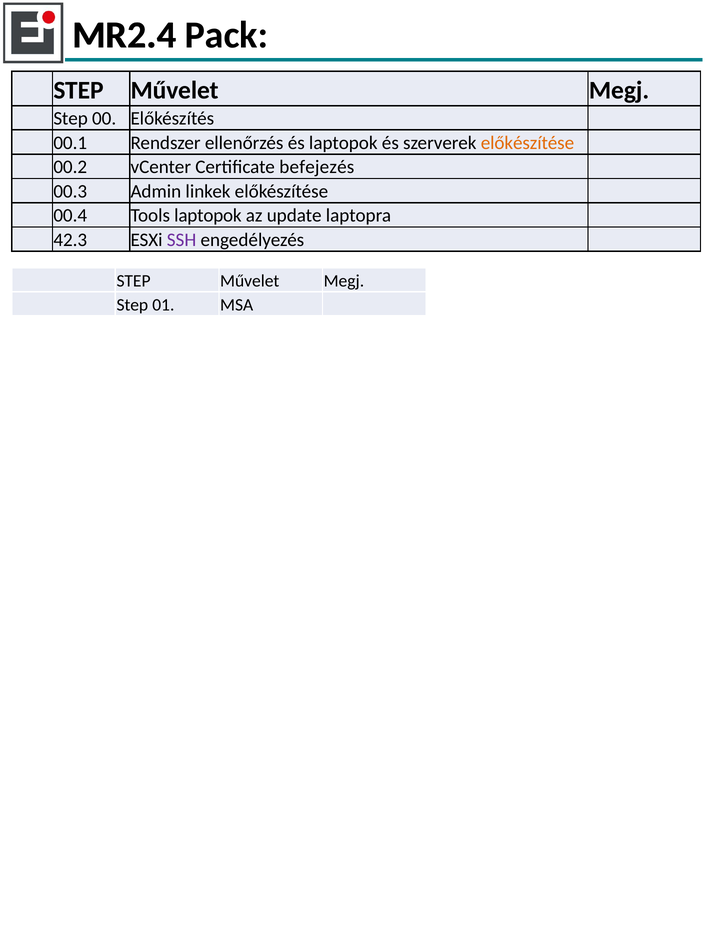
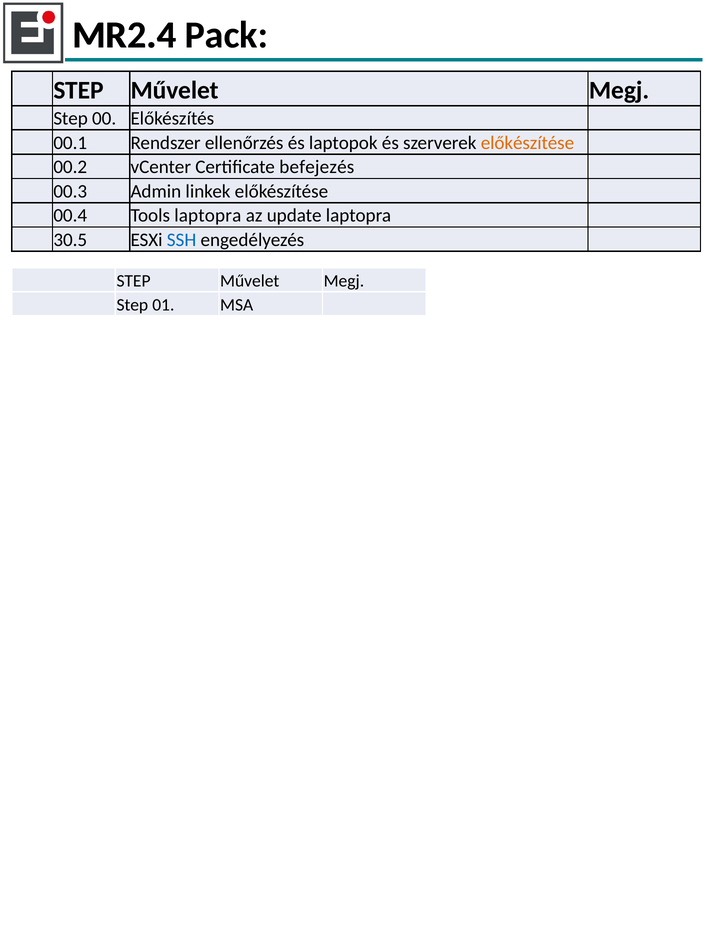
Tools laptopok: laptopok -> laptopra (208, 216)
42.3: 42.3 -> 30.5 (70, 240)
SSH colour: purple -> blue (182, 240)
